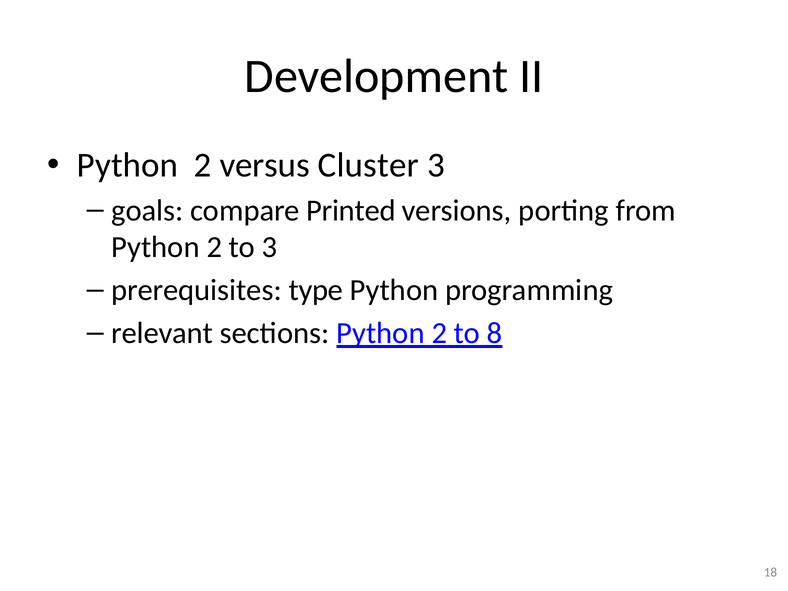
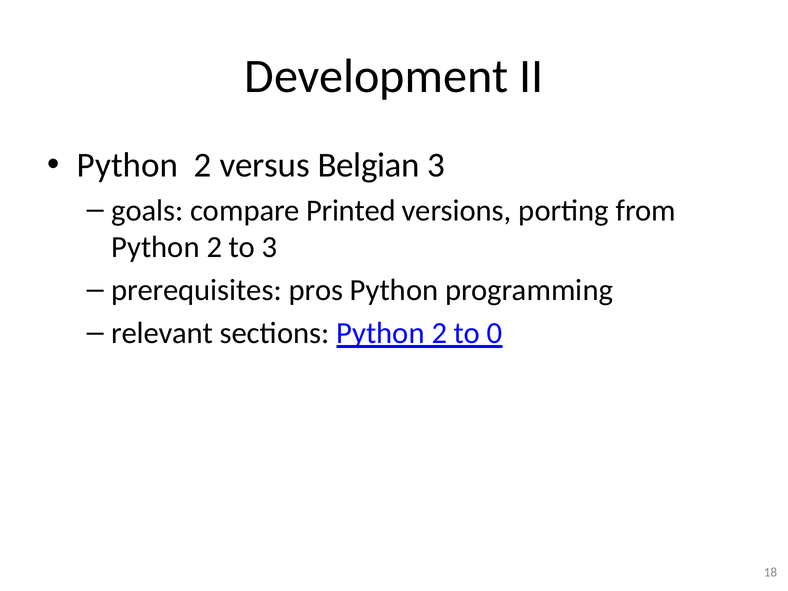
Cluster: Cluster -> Belgian (369, 165)
type: type -> pros (316, 290)
8: 8 -> 0 (495, 333)
